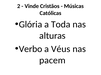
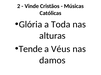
Verbo: Verbo -> Tende (31, 49)
pacem: pacem -> damos (52, 61)
